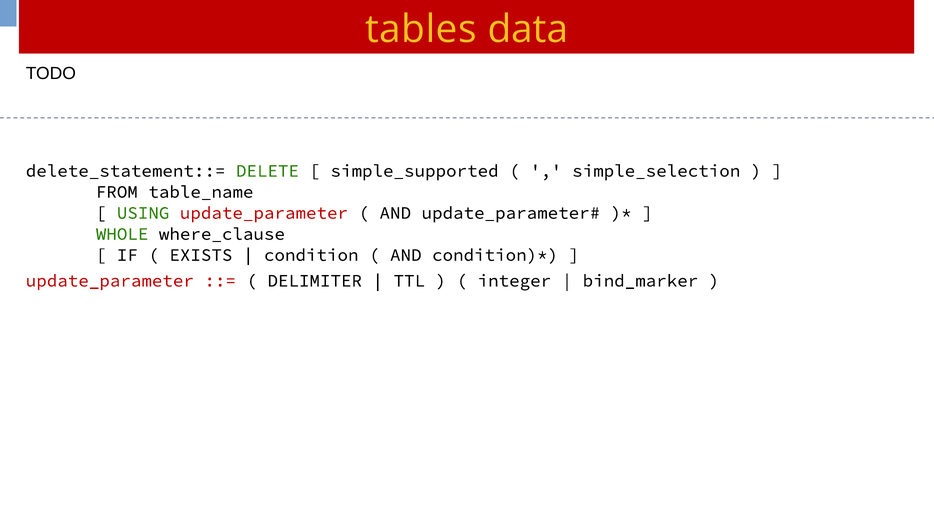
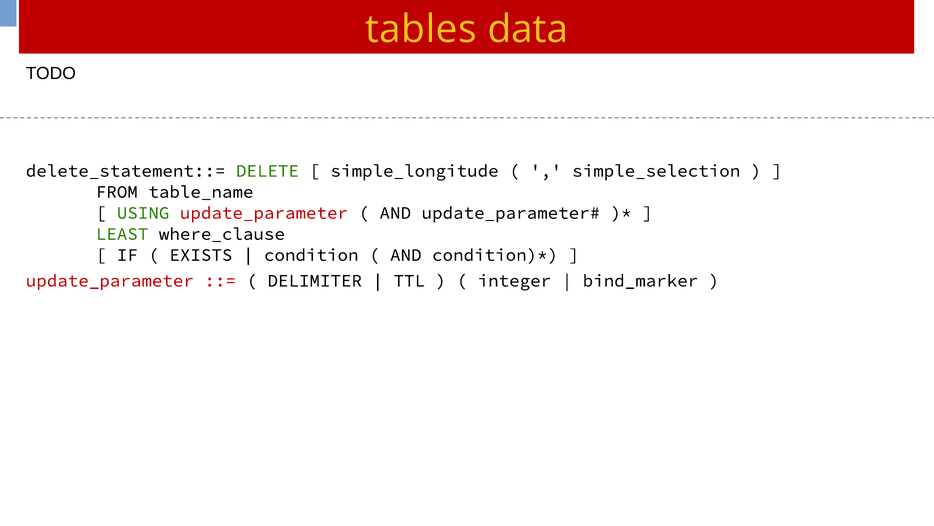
simple_supported: simple_supported -> simple_longitude (415, 171)
WHOLE: WHOLE -> LEAST (122, 234)
